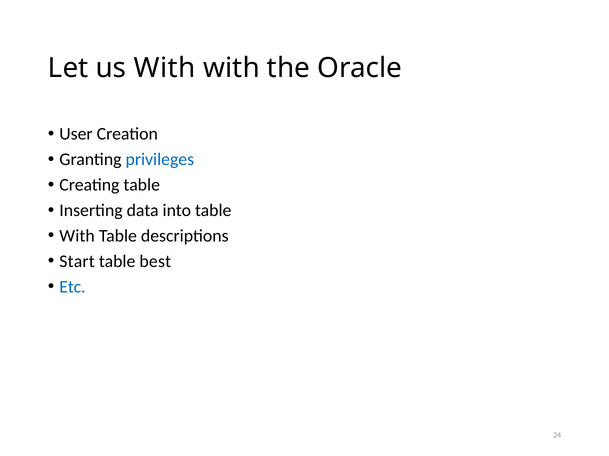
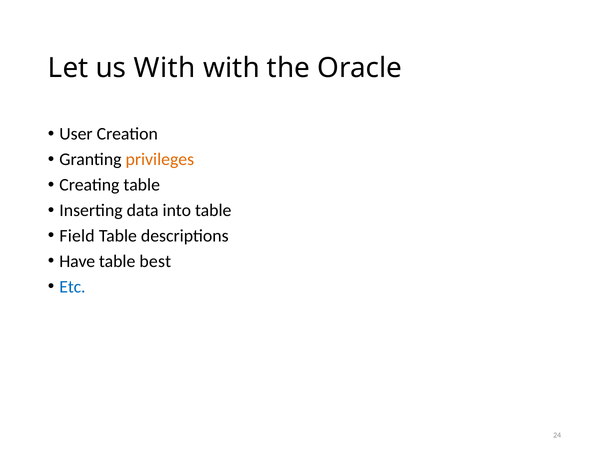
privileges colour: blue -> orange (160, 160)
With: With -> Field (77, 236)
Start: Start -> Have (77, 262)
